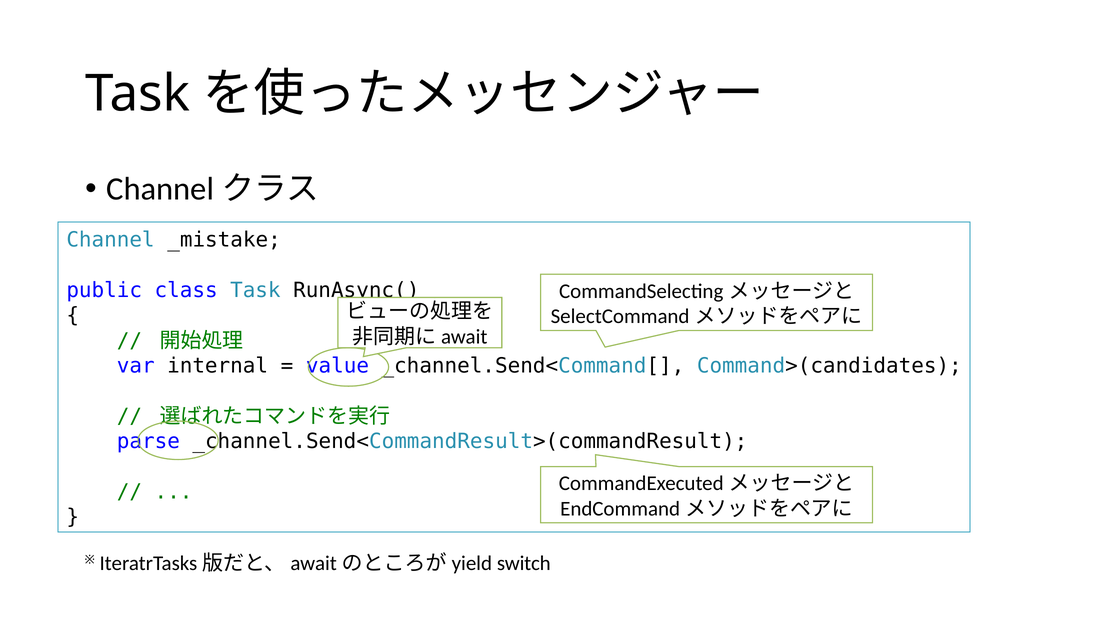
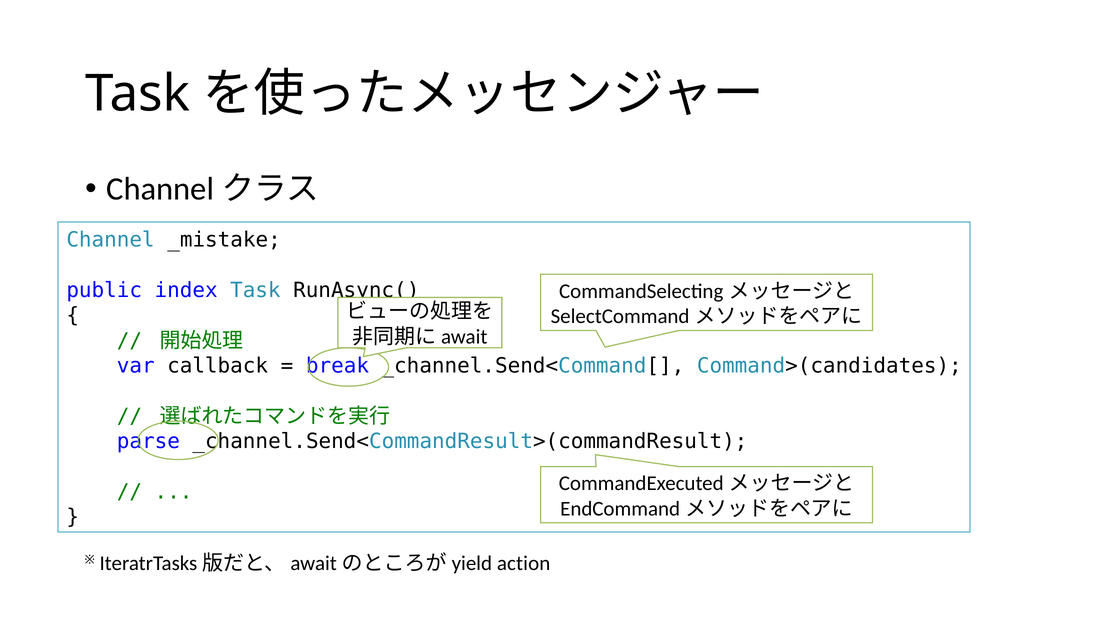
class: class -> index (186, 290)
internal: internal -> callback (218, 366)
value: value -> break (337, 366)
switch: switch -> action (524, 563)
